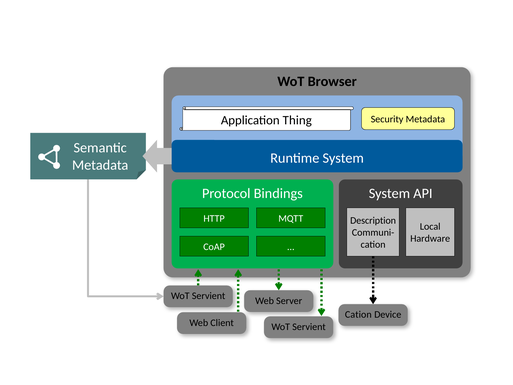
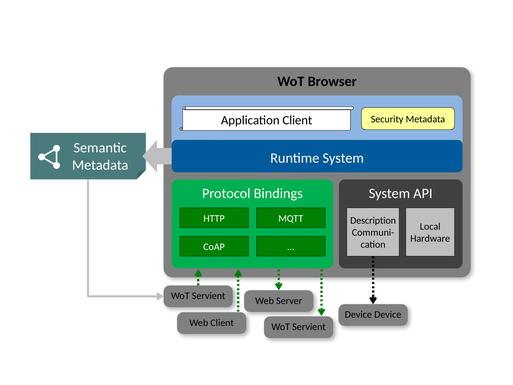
Application Thing: Thing -> Client (297, 120)
Cation: Cation -> Device (358, 314)
